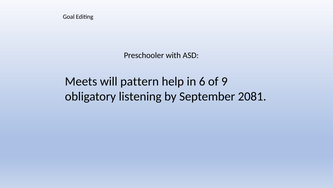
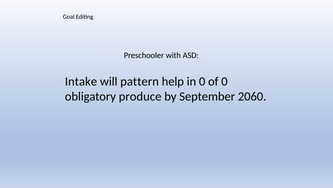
Meets: Meets -> Intake (81, 81)
in 6: 6 -> 0 (202, 81)
of 9: 9 -> 0 (224, 81)
listening: listening -> produce (140, 96)
2081: 2081 -> 2060 (252, 96)
